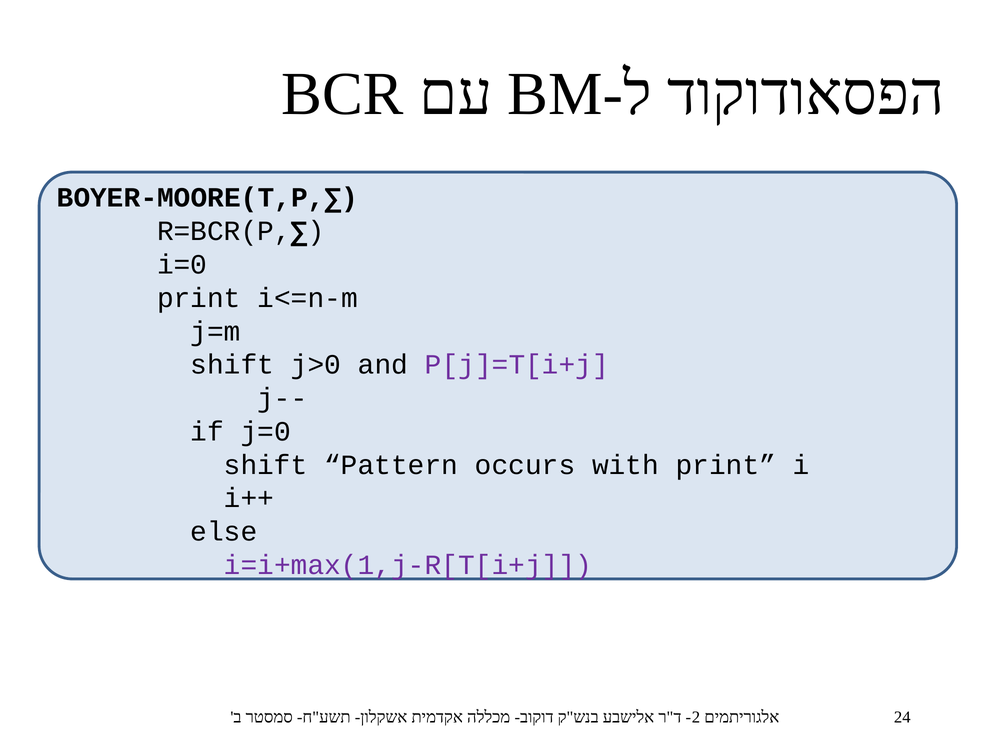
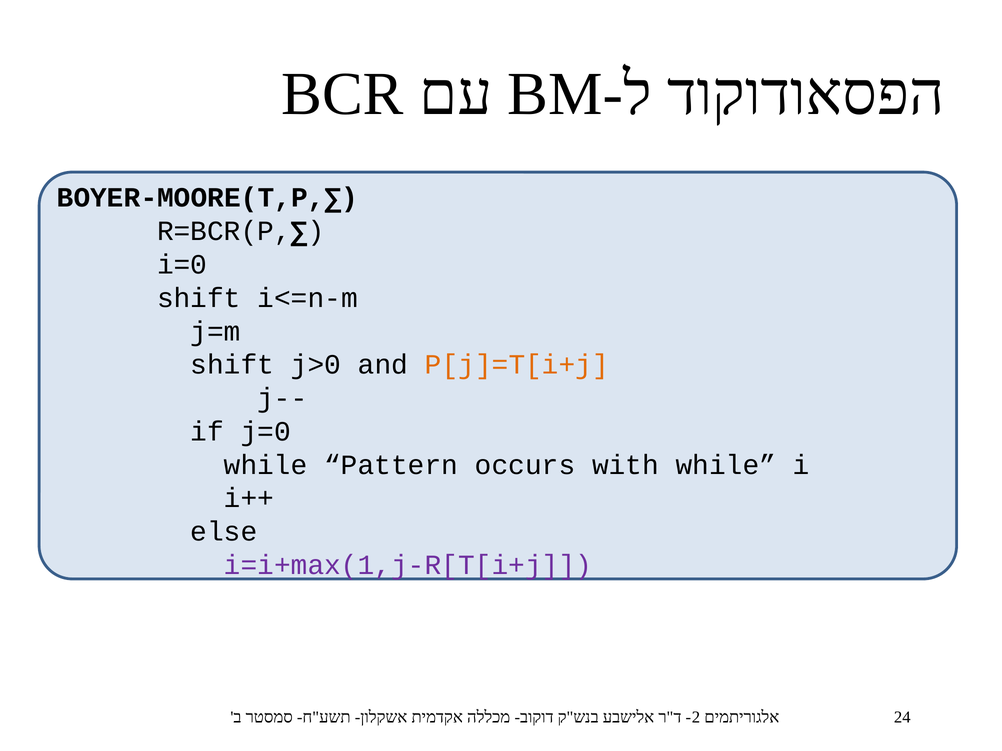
print: print -> shift (199, 298)
P[j]=T[i+j colour: purple -> orange (517, 365)
shift: shift -> while (266, 465)
with print: print -> while (726, 465)
